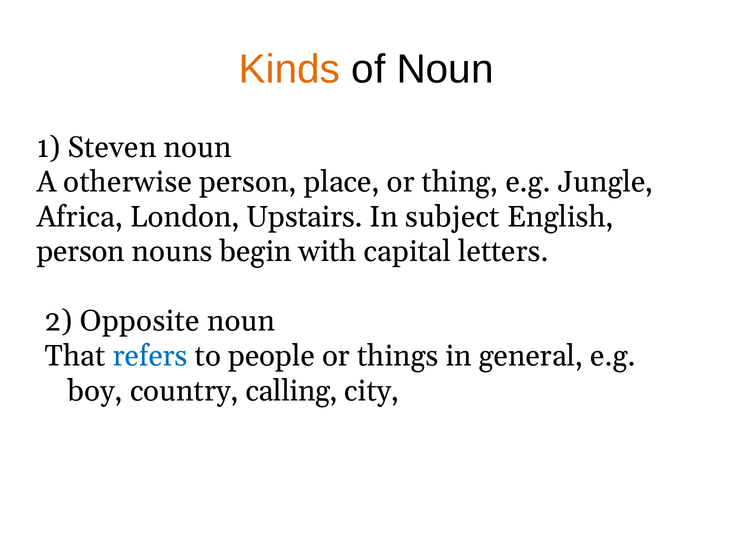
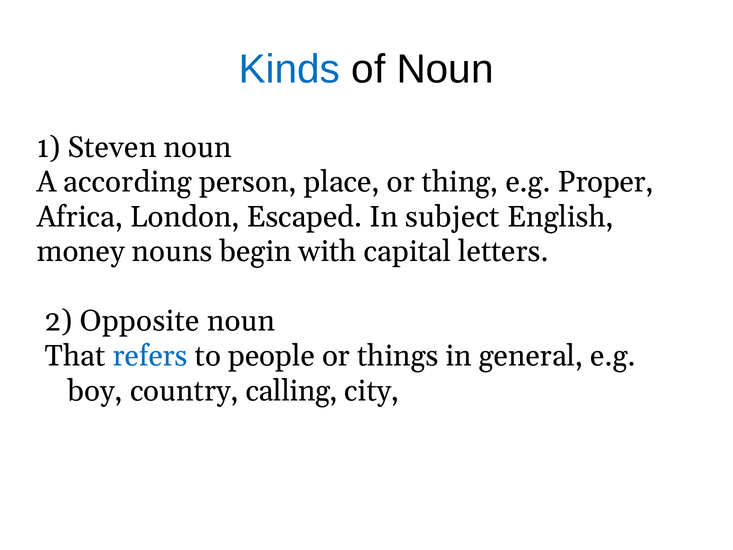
Kinds colour: orange -> blue (289, 69)
otherwise: otherwise -> according (128, 182)
Jungle: Jungle -> Proper (606, 182)
Upstairs: Upstairs -> Escaped (304, 217)
person: person -> money (81, 251)
